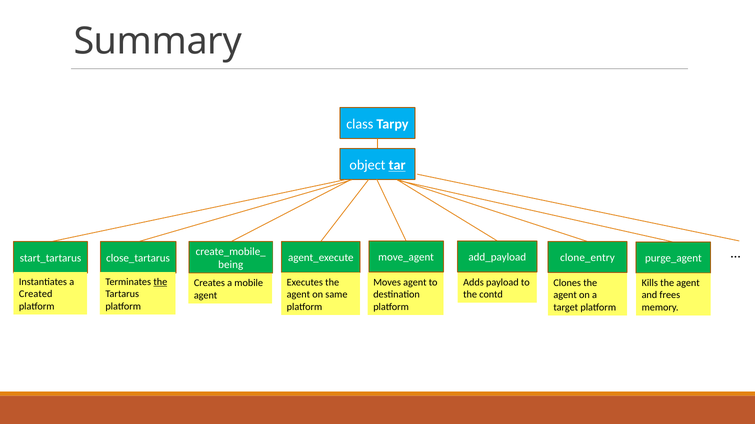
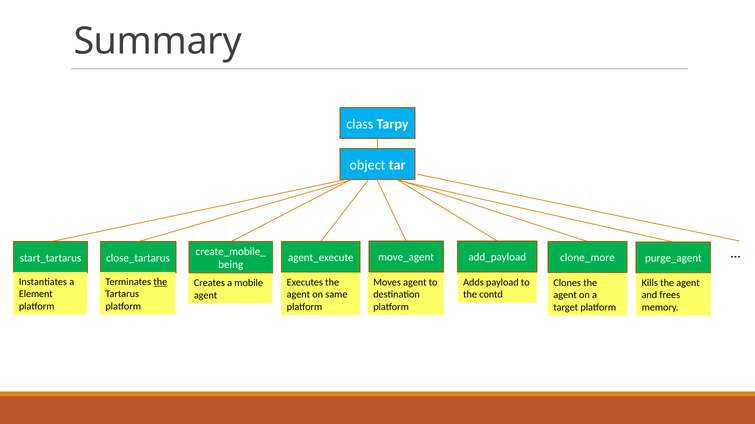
tar underline: present -> none (397, 165)
clone_entry: clone_entry -> clone_more (587, 258)
Created: Created -> Element (36, 294)
